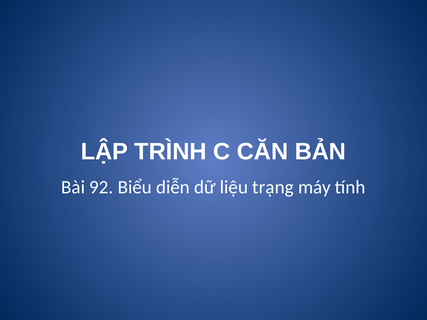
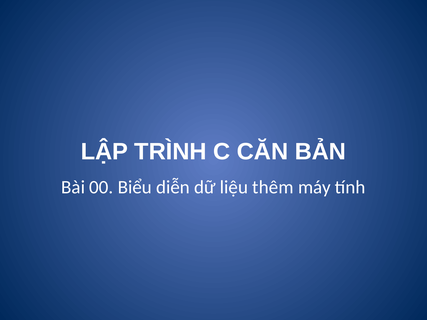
92: 92 -> 00 (101, 188)
trạng: trạng -> thêm (273, 188)
